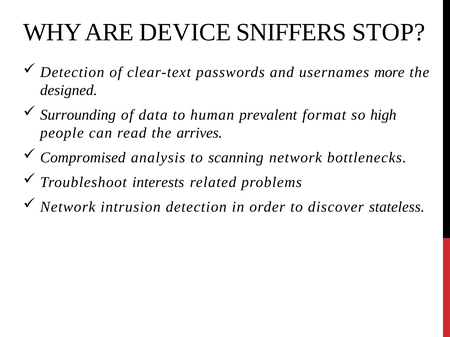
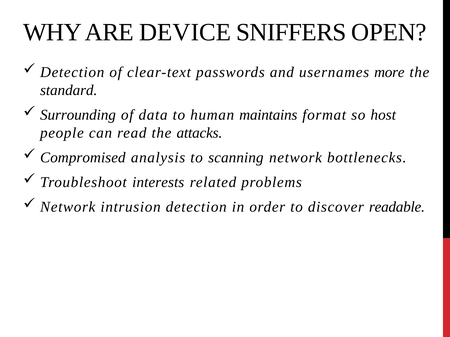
STOP: STOP -> OPEN (389, 32)
designed: designed -> standard (69, 90)
prevalent: prevalent -> maintains (268, 115)
high: high -> host (383, 115)
arrives: arrives -> attacks (199, 133)
stateless: stateless -> readable (397, 207)
